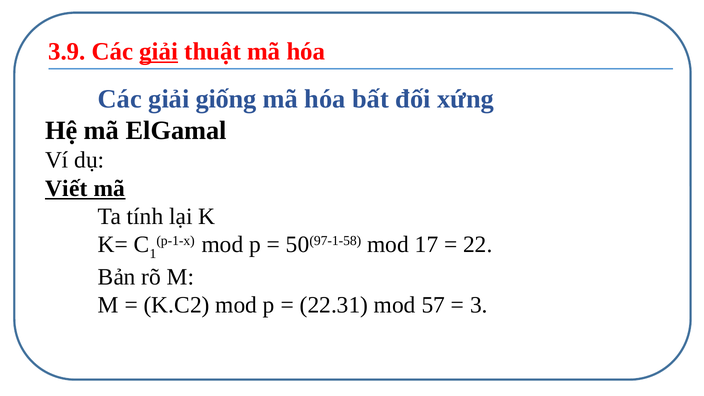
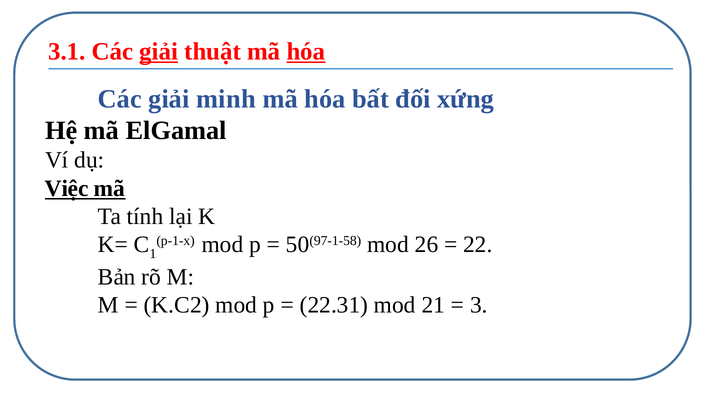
3.9: 3.9 -> 3.1 (67, 51)
hóa underline: none -> present (306, 51)
giống: giống -> minh (226, 99)
Viết: Viết -> Việc (67, 188)
17: 17 -> 26 (427, 245)
57: 57 -> 21 (433, 305)
